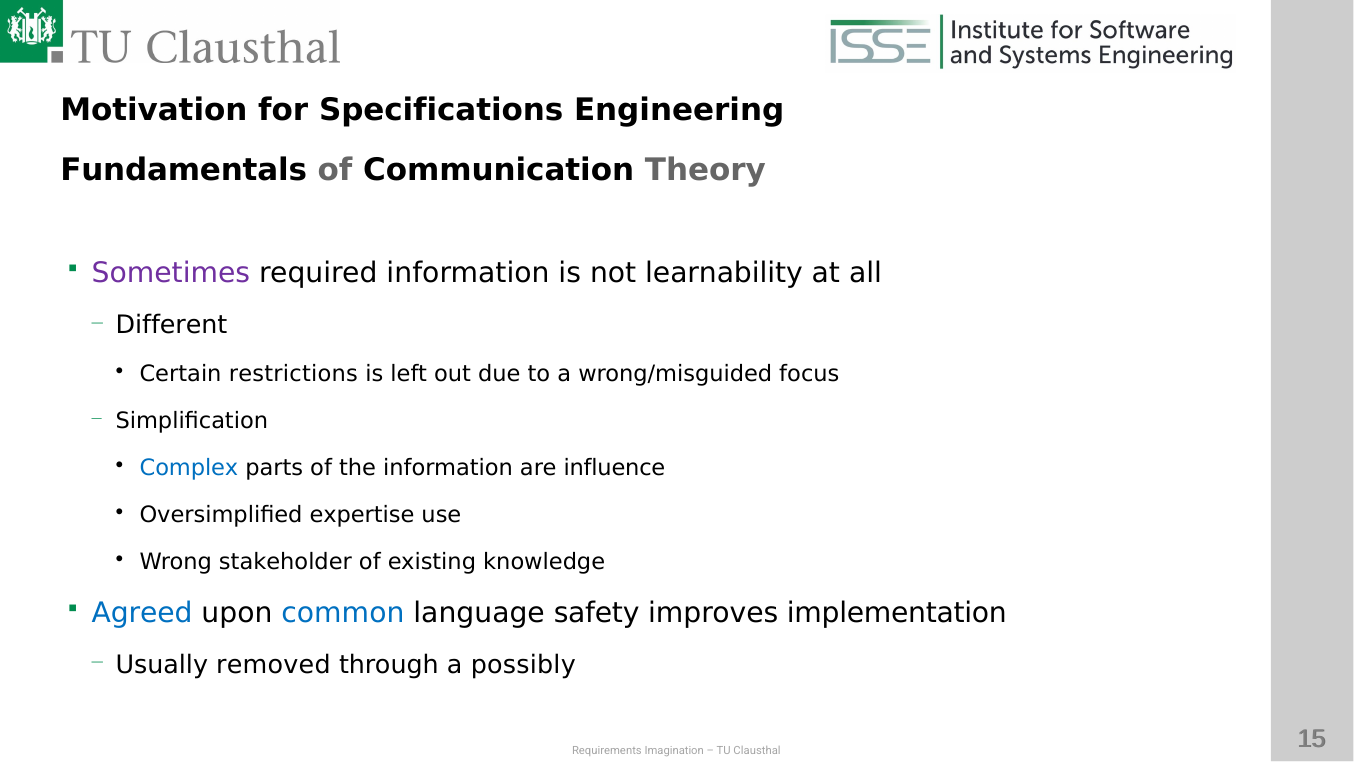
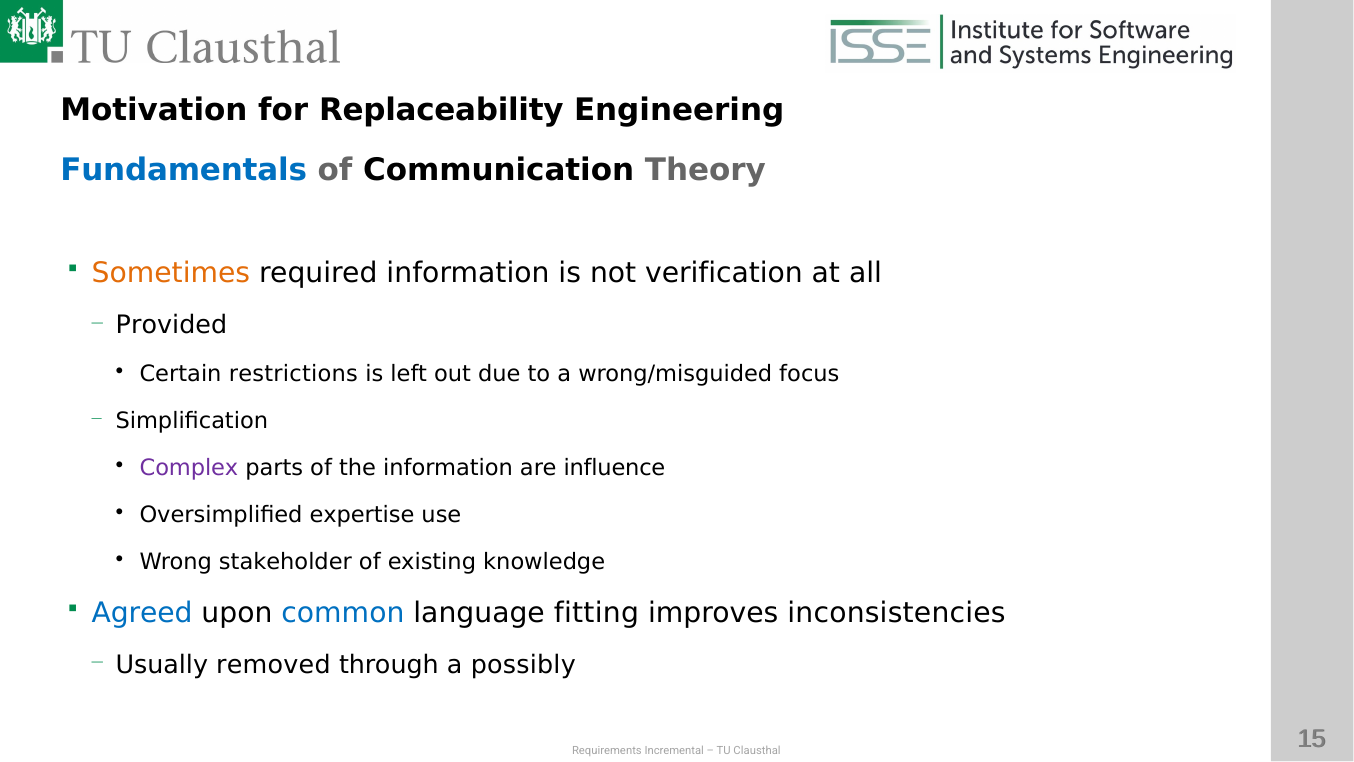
Specifications: Specifications -> Replaceability (441, 110)
Fundamentals colour: black -> blue (184, 170)
Sometimes colour: purple -> orange (171, 273)
learnability: learnability -> verification (724, 273)
Different: Different -> Provided (171, 325)
Complex colour: blue -> purple (189, 468)
safety: safety -> fitting (596, 613)
implementation: implementation -> inconsistencies (897, 613)
Imagination: Imagination -> Incremental (674, 751)
